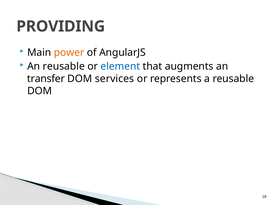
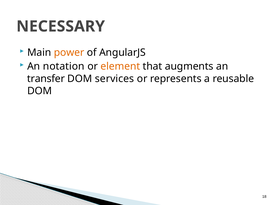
PROVIDING: PROVIDING -> NECESSARY (61, 26)
An reusable: reusable -> notation (64, 66)
element colour: blue -> orange (120, 66)
